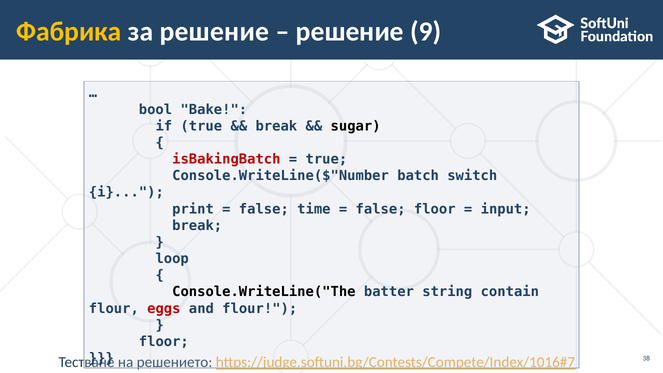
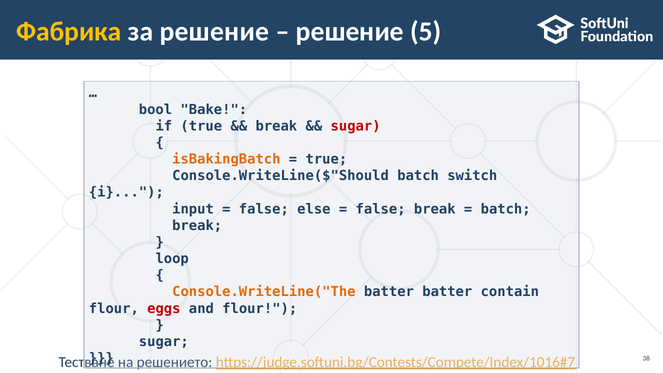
9: 9 -> 5 (426, 31)
sugar colour: black -> red (356, 126)
isBakingBatch colour: red -> orange (226, 159)
Console.WriteLine($"Number: Console.WriteLine($"Number -> Console.WriteLine($"Should (281, 176)
print: print -> input (193, 209)
time: time -> else (314, 209)
false floor: floor -> break (435, 209)
input: input -> batch (506, 209)
Console.WriteLine("The colour: black -> orange (264, 292)
batter string: string -> batter (447, 292)
floor: floor -> sugar (164, 342)
